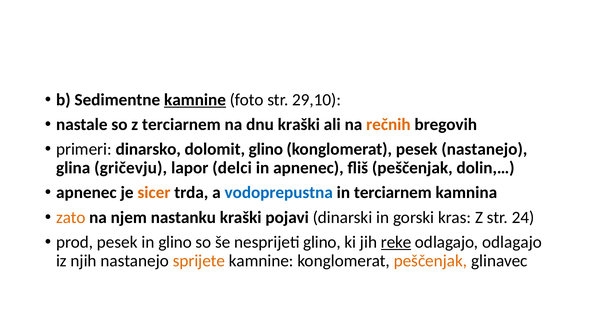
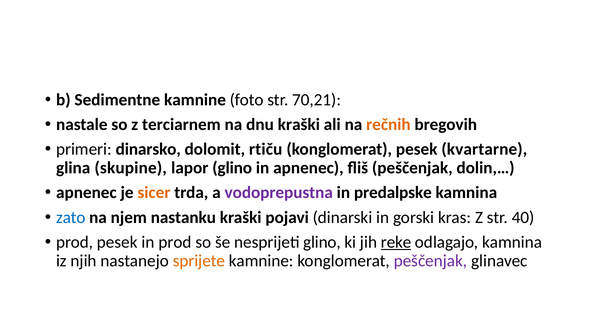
kamnine underline: present -> none (195, 100)
29,10: 29,10 -> 70,21 (317, 100)
dolomit glino: glino -> rtiču (266, 149)
pesek nastanejo: nastanejo -> kvartarne (484, 149)
gričevju: gričevju -> skupine (131, 168)
lapor delci: delci -> glino (232, 168)
vodoprepustna colour: blue -> purple (279, 193)
in terciarnem: terciarnem -> predalpske (393, 193)
zato colour: orange -> blue (71, 217)
24: 24 -> 40 (523, 217)
in glino: glino -> prod (175, 242)
odlagajo odlagajo: odlagajo -> kamnina (512, 242)
peščenjak colour: orange -> purple (430, 261)
